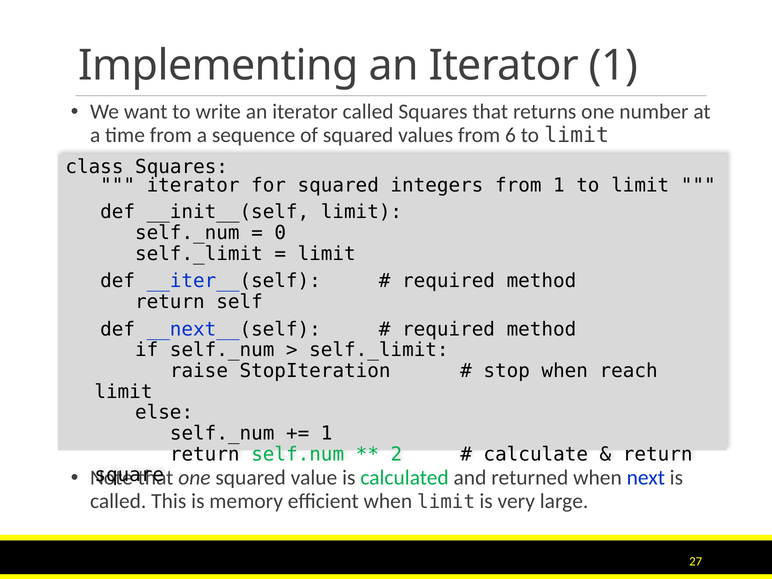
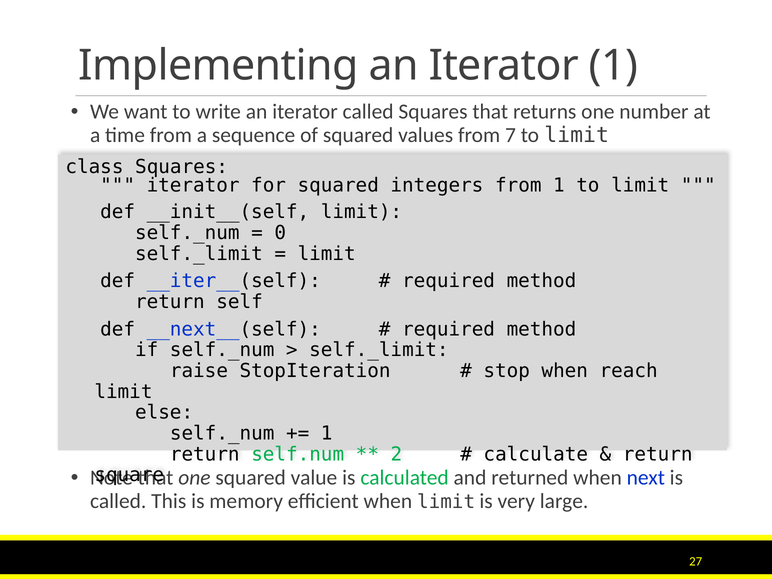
6: 6 -> 7 (510, 135)
